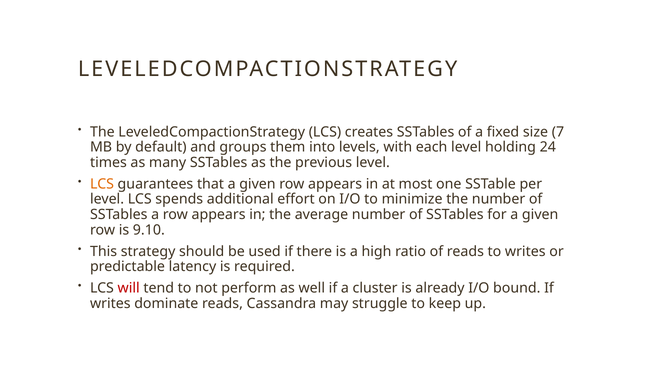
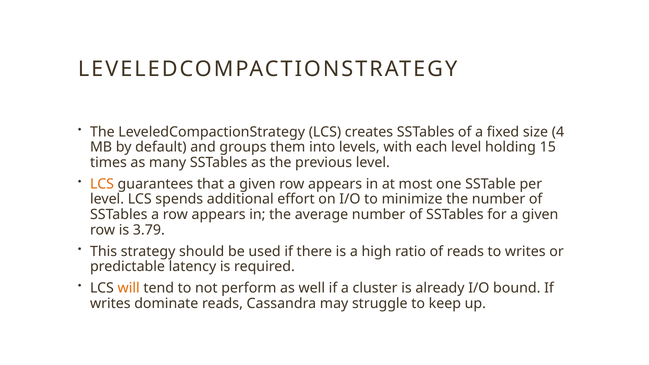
7: 7 -> 4 (558, 132)
24: 24 -> 15 (548, 147)
9.10: 9.10 -> 3.79 (149, 230)
will colour: red -> orange (129, 288)
